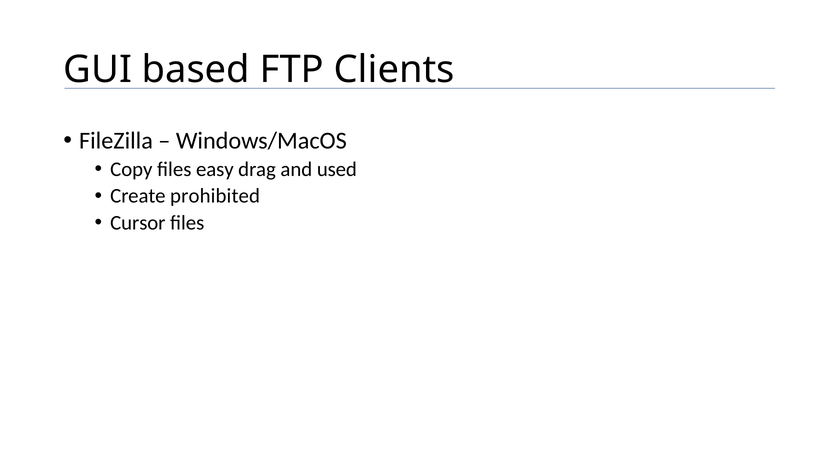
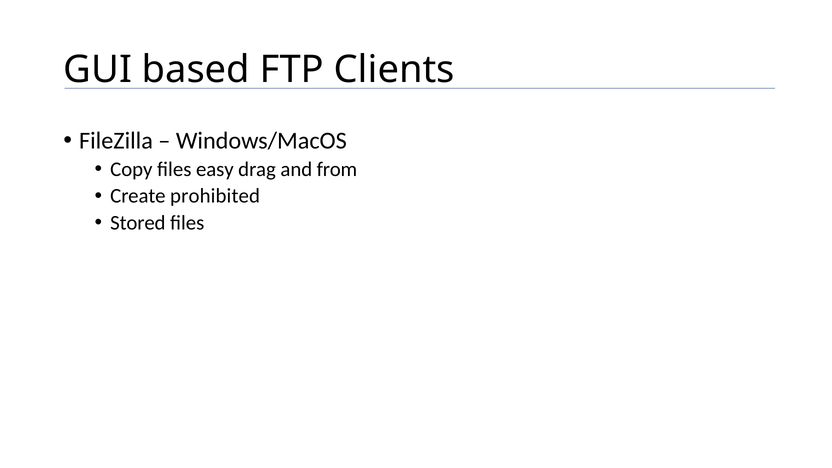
used: used -> from (337, 169)
Cursor: Cursor -> Stored (138, 223)
